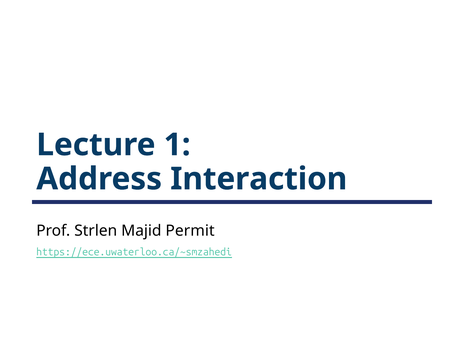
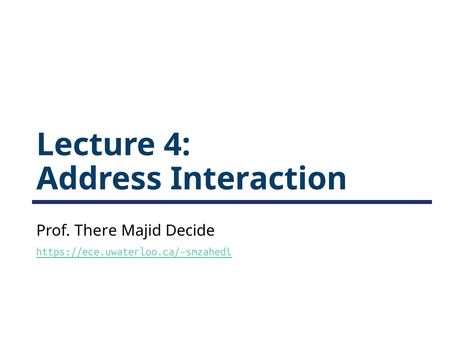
1: 1 -> 4 (177, 145)
Strlen: Strlen -> There (96, 231)
Permit: Permit -> Decide (190, 231)
